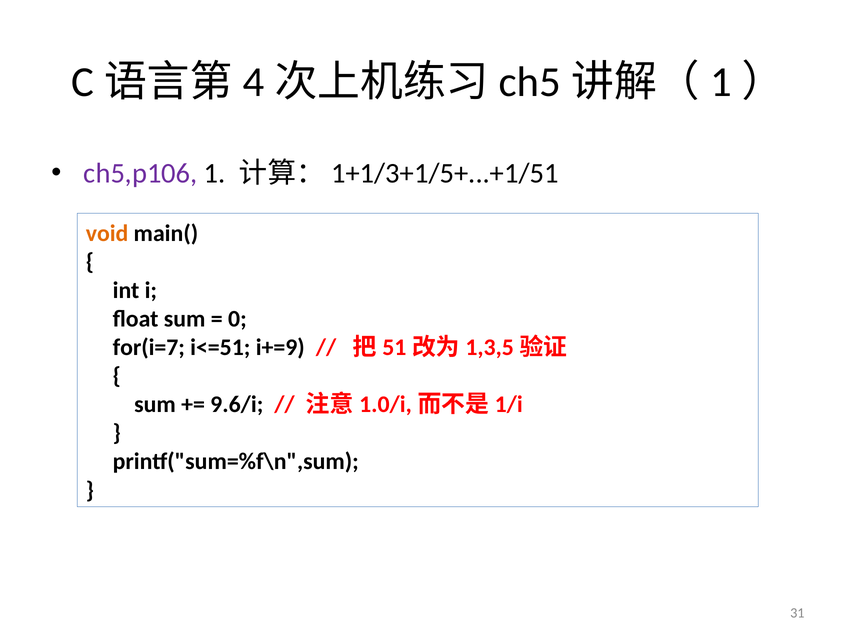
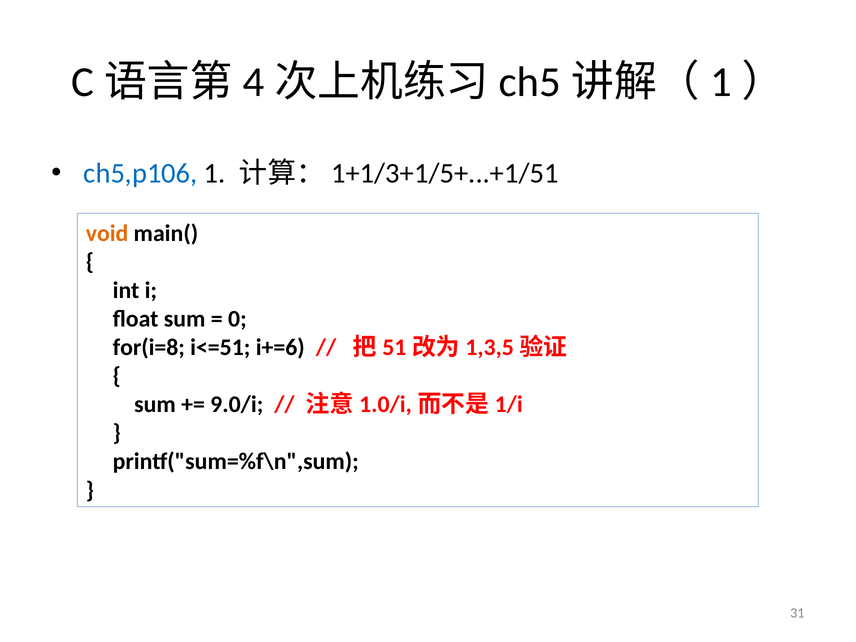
ch5,p106 colour: purple -> blue (140, 173)
for(i=7: for(i=7 -> for(i=8 (149, 347)
i+=9: i+=9 -> i+=6 (280, 347)
9.6/i: 9.6/i -> 9.0/i (237, 405)
